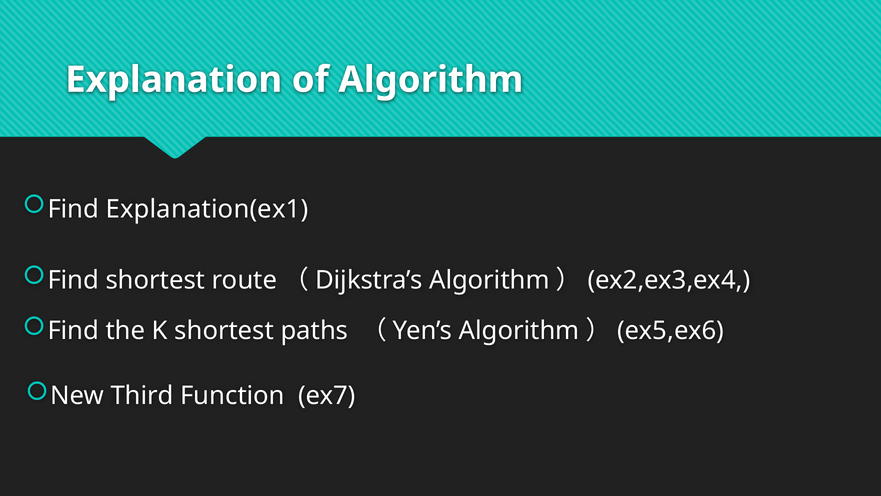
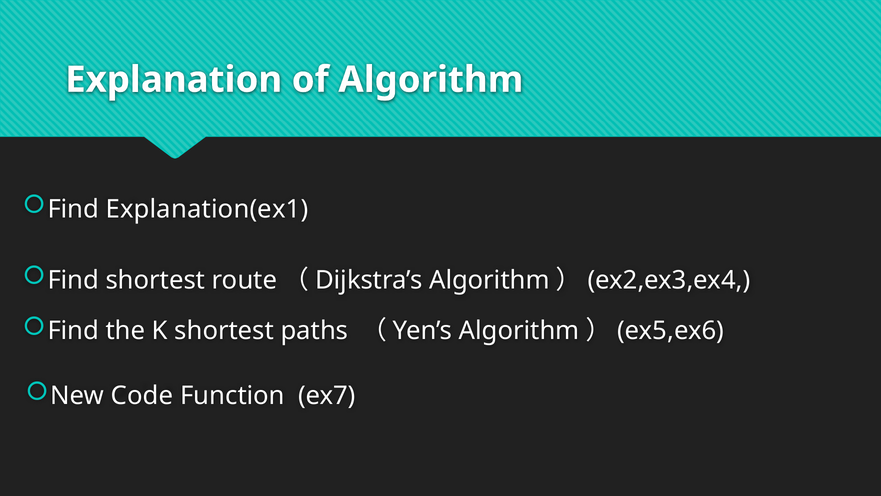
Third: Third -> Code (142, 395)
